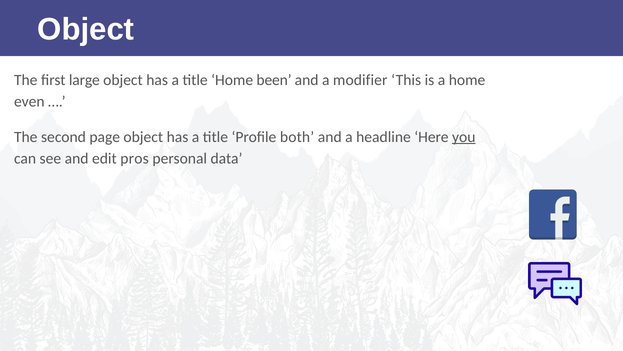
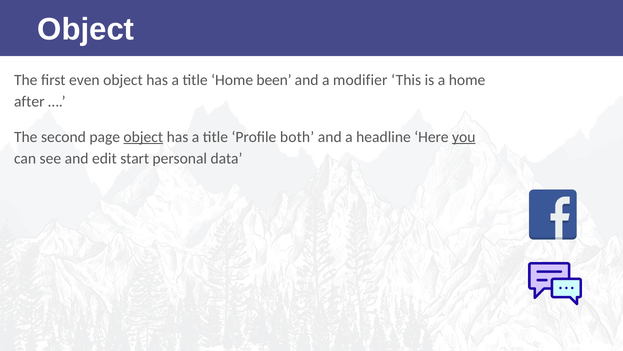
large: large -> even (84, 80)
even: even -> after (29, 102)
object underline: none -> present (143, 137)
pros: pros -> start (135, 158)
